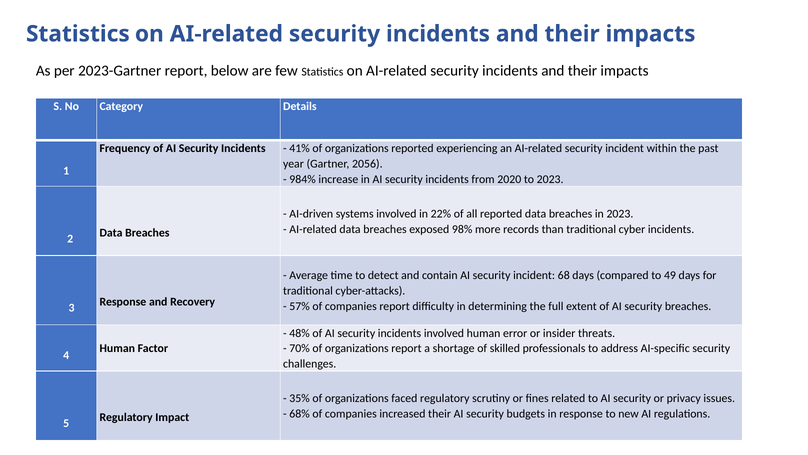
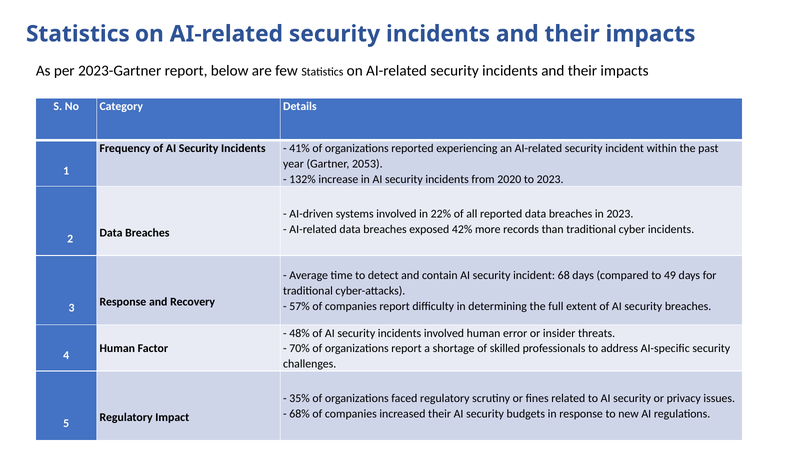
2056: 2056 -> 2053 (367, 164)
984%: 984% -> 132% (303, 179)
98%: 98% -> 42% (462, 229)
